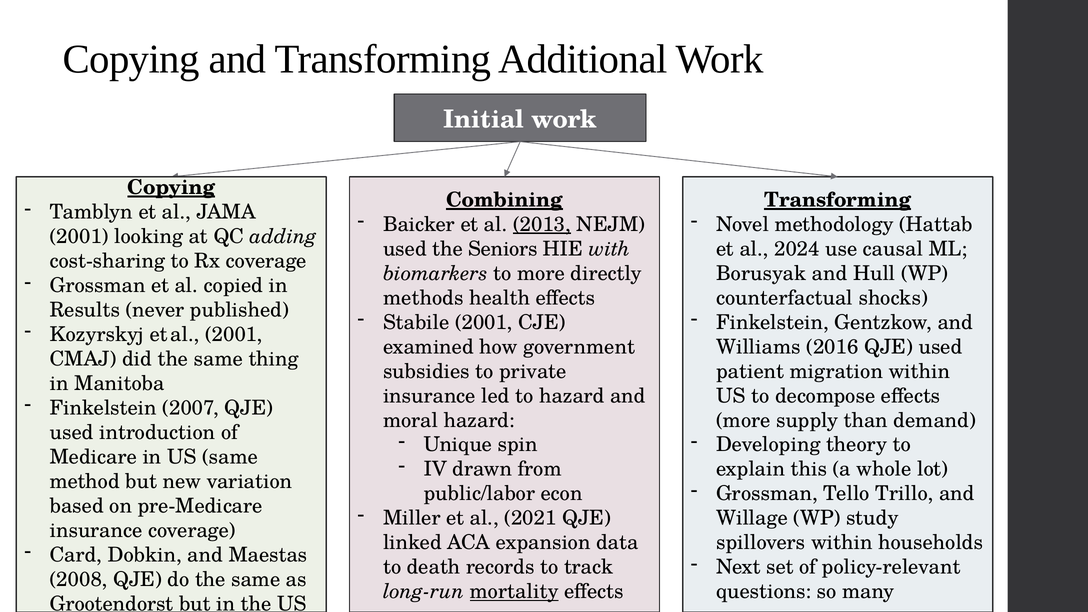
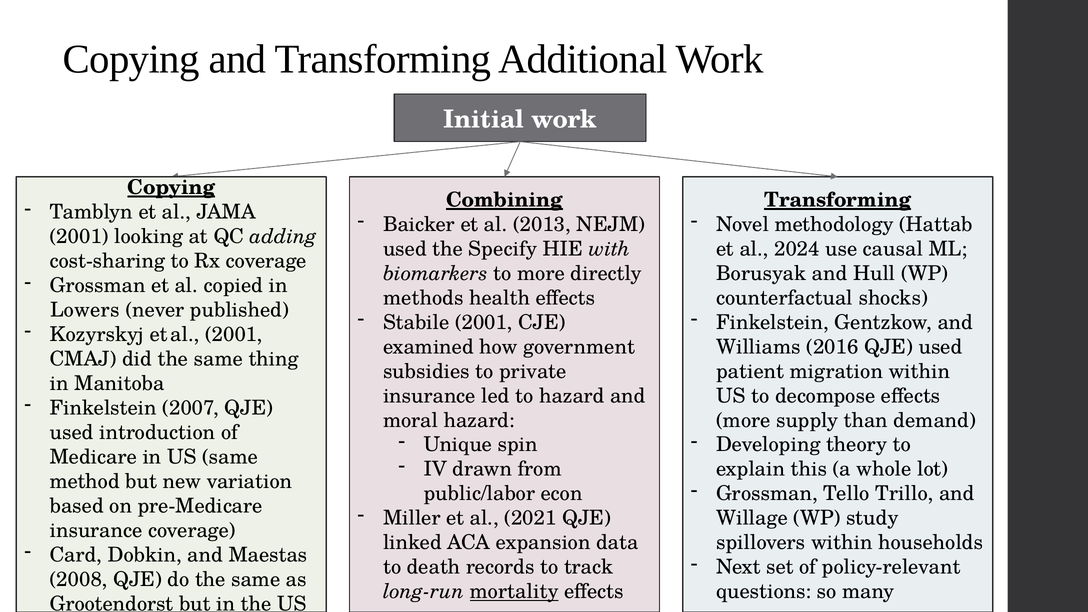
2013 underline: present -> none (542, 224)
Seniors: Seniors -> Specify (503, 249)
Results: Results -> Lowers (85, 310)
